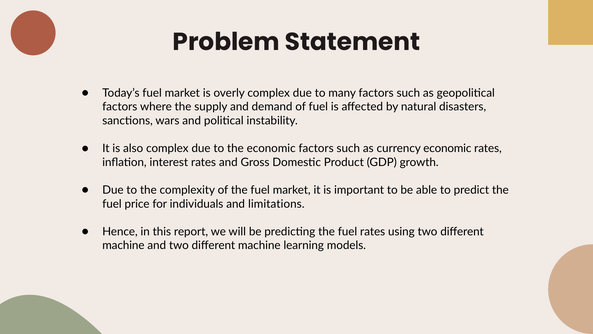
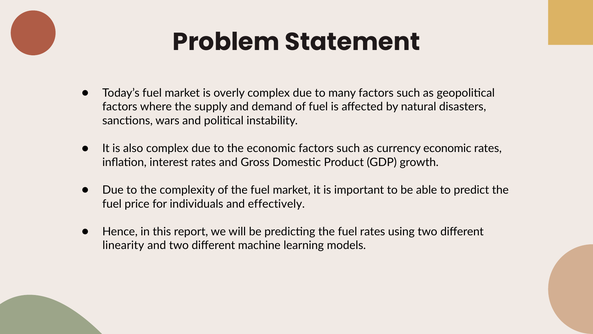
limitations: limitations -> effectively (276, 204)
machine: machine -> linearity (123, 245)
